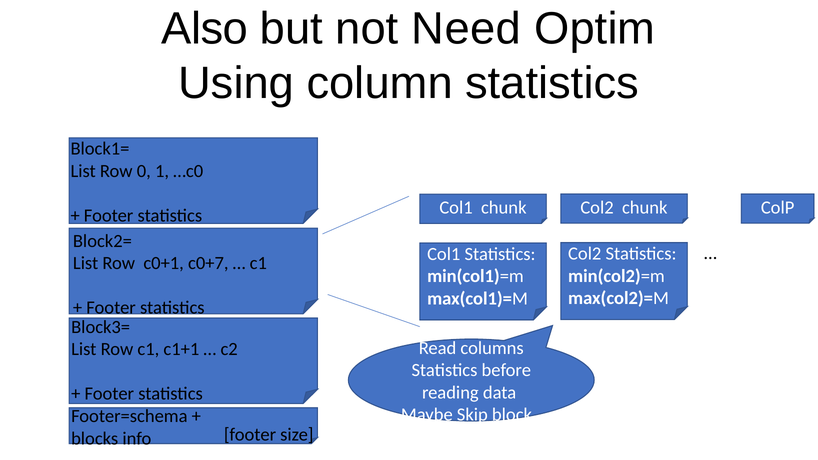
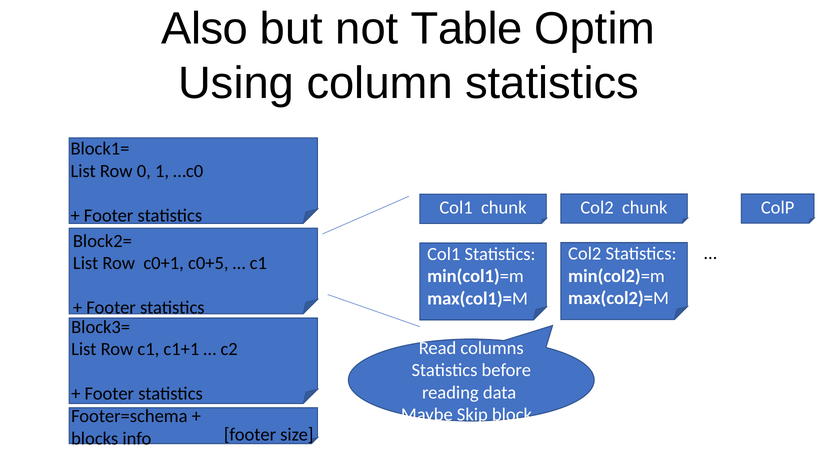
Need: Need -> Table (467, 29)
c0+7: c0+7 -> c0+5 (208, 263)
